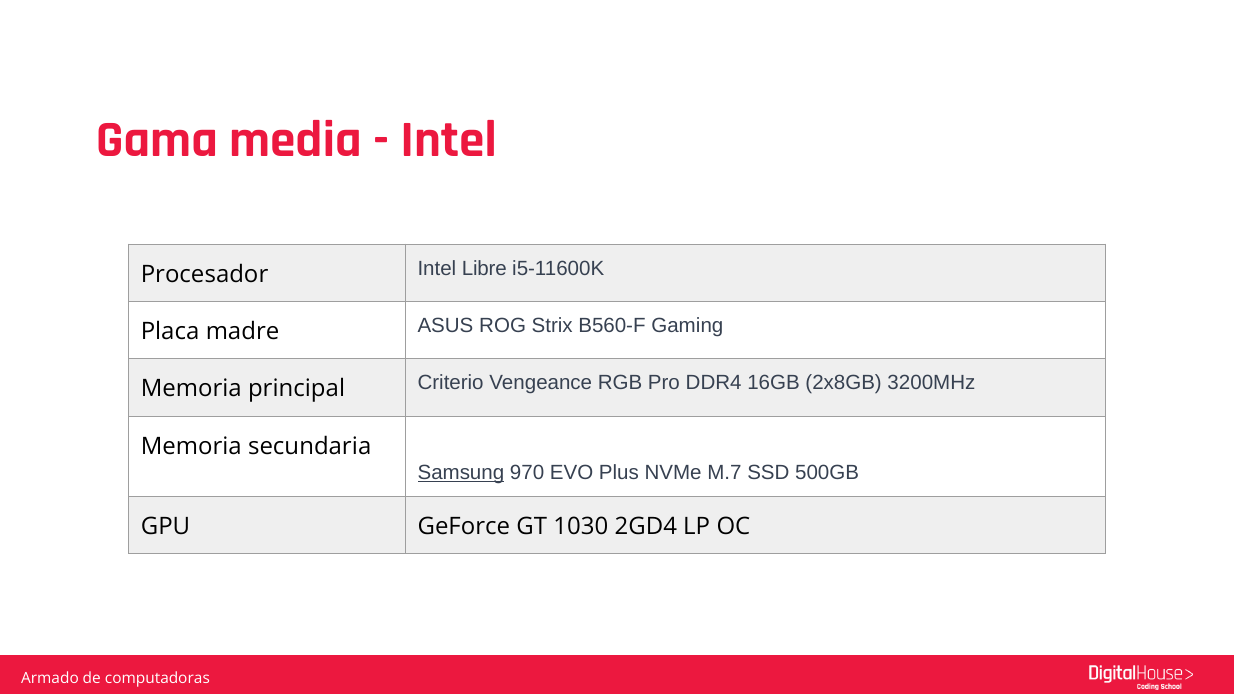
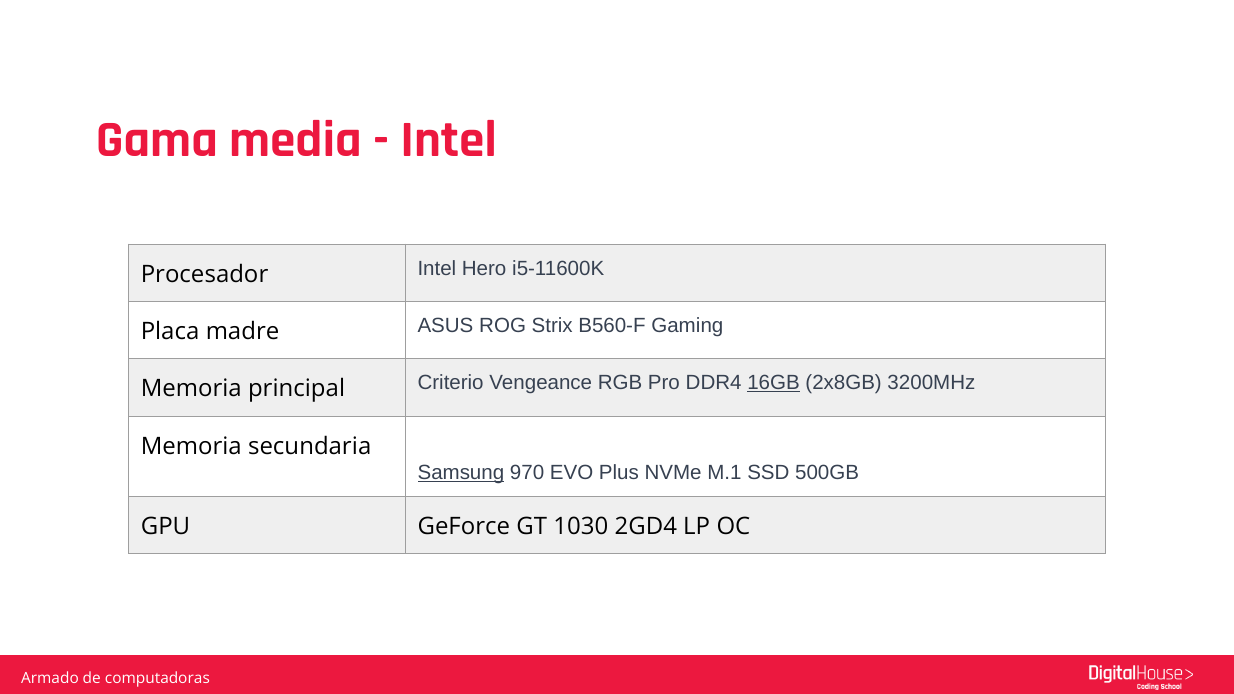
Libre: Libre -> Hero (484, 268)
16GB underline: none -> present (774, 383)
M.7: M.7 -> M.1 (724, 473)
